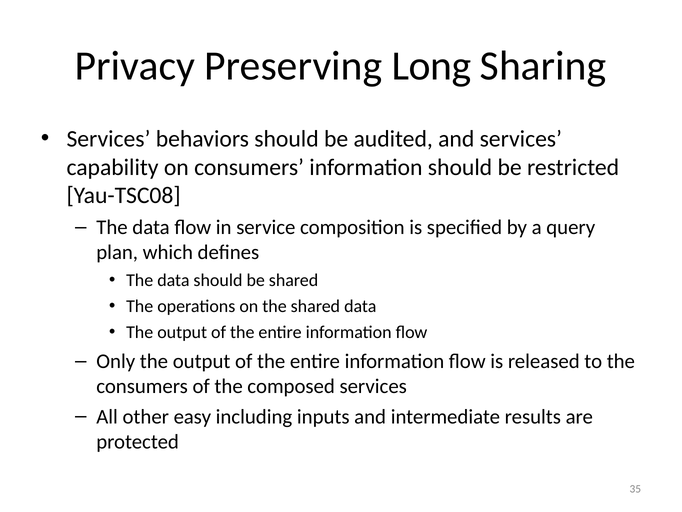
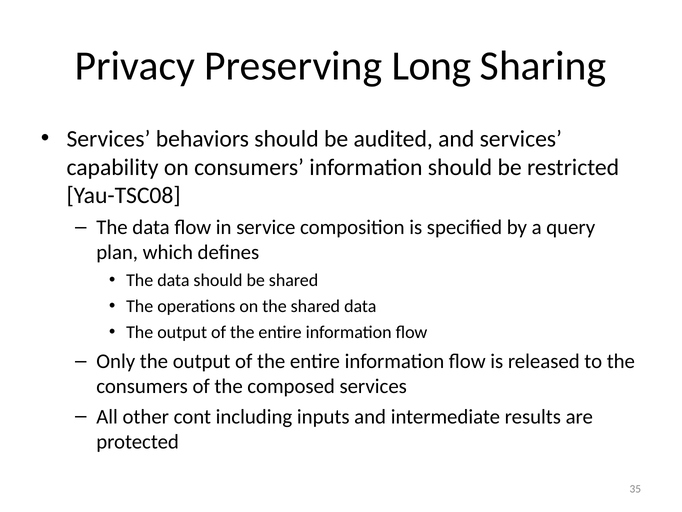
easy: easy -> cont (192, 416)
